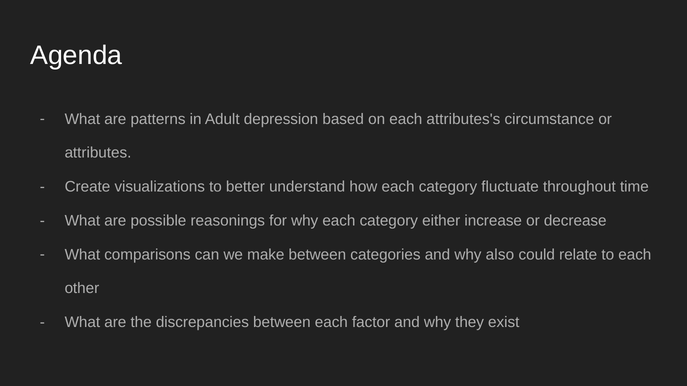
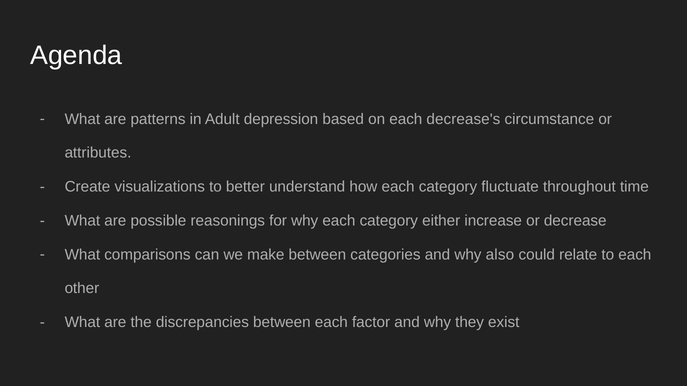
attributes's: attributes's -> decrease's (463, 119)
